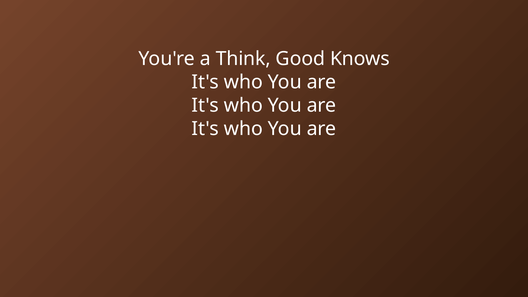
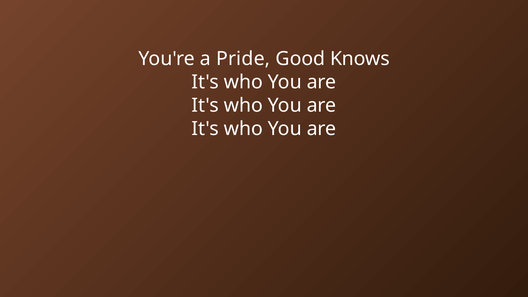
Think: Think -> Pride (243, 59)
